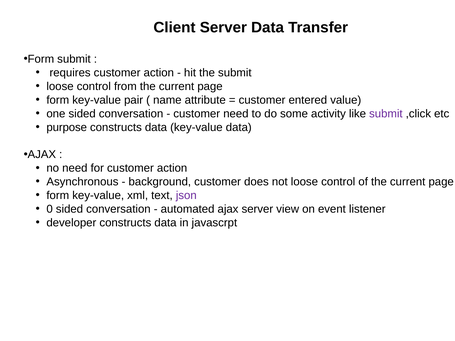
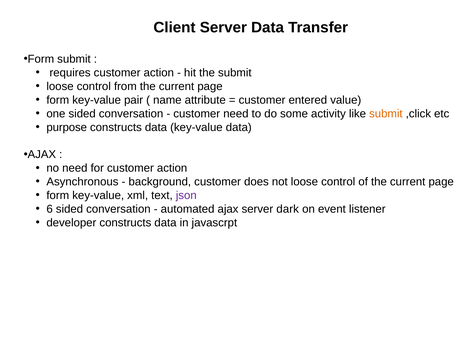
submit colour: purple -> orange (386, 114)
0: 0 -> 6 (50, 209)
view: view -> dark (288, 209)
